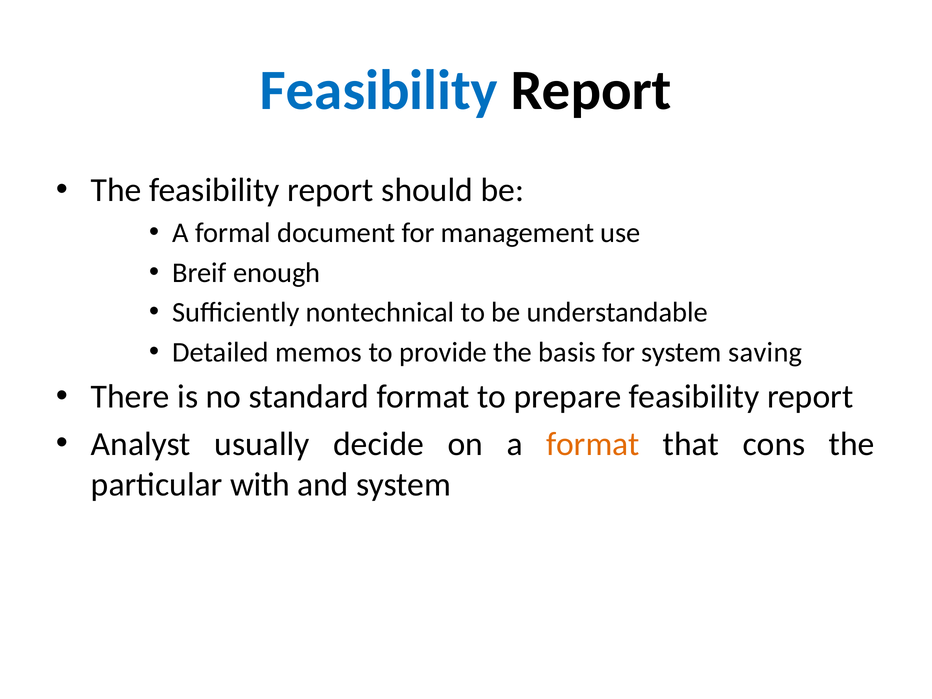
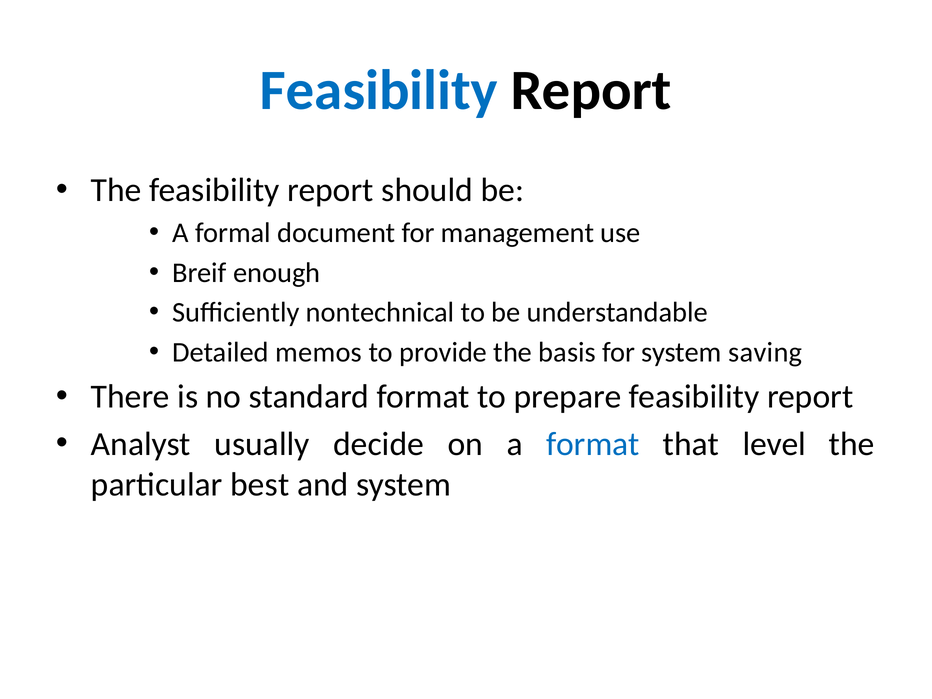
format colour: orange -> blue (593, 444)
cons: cons -> level (774, 444)
with: with -> best (260, 484)
